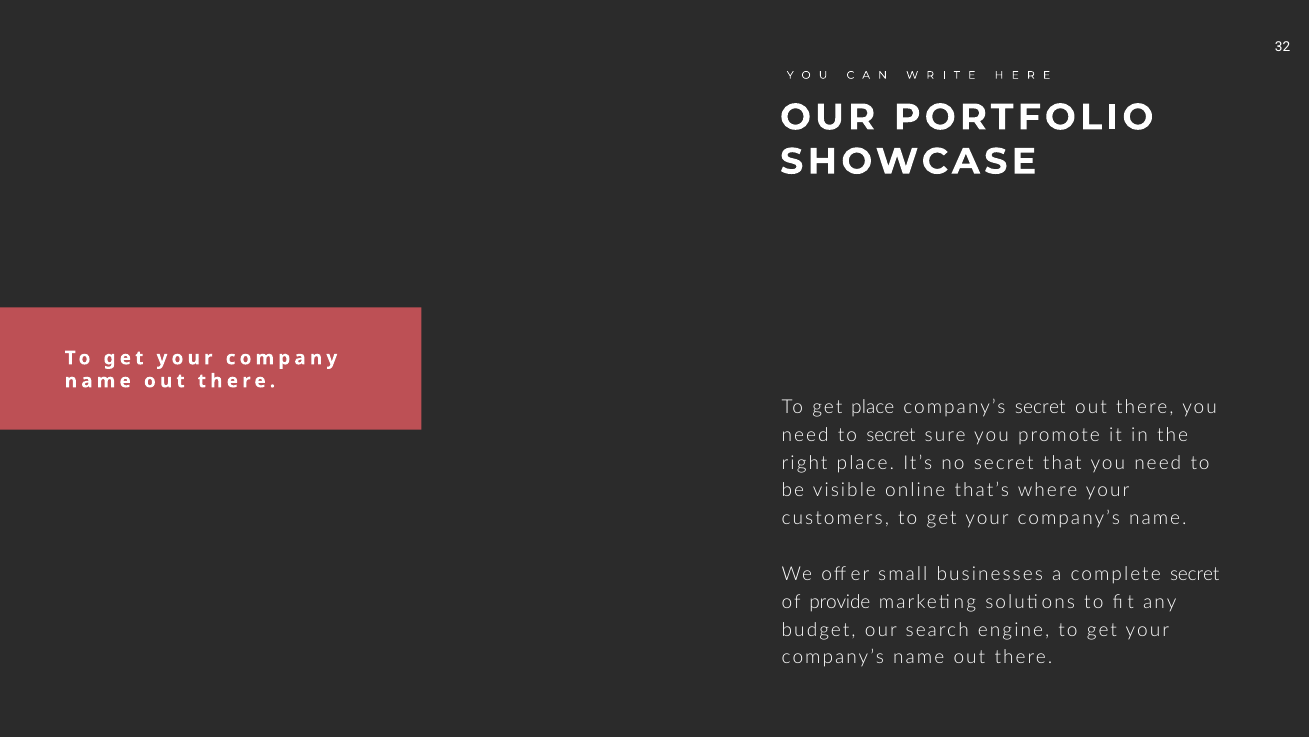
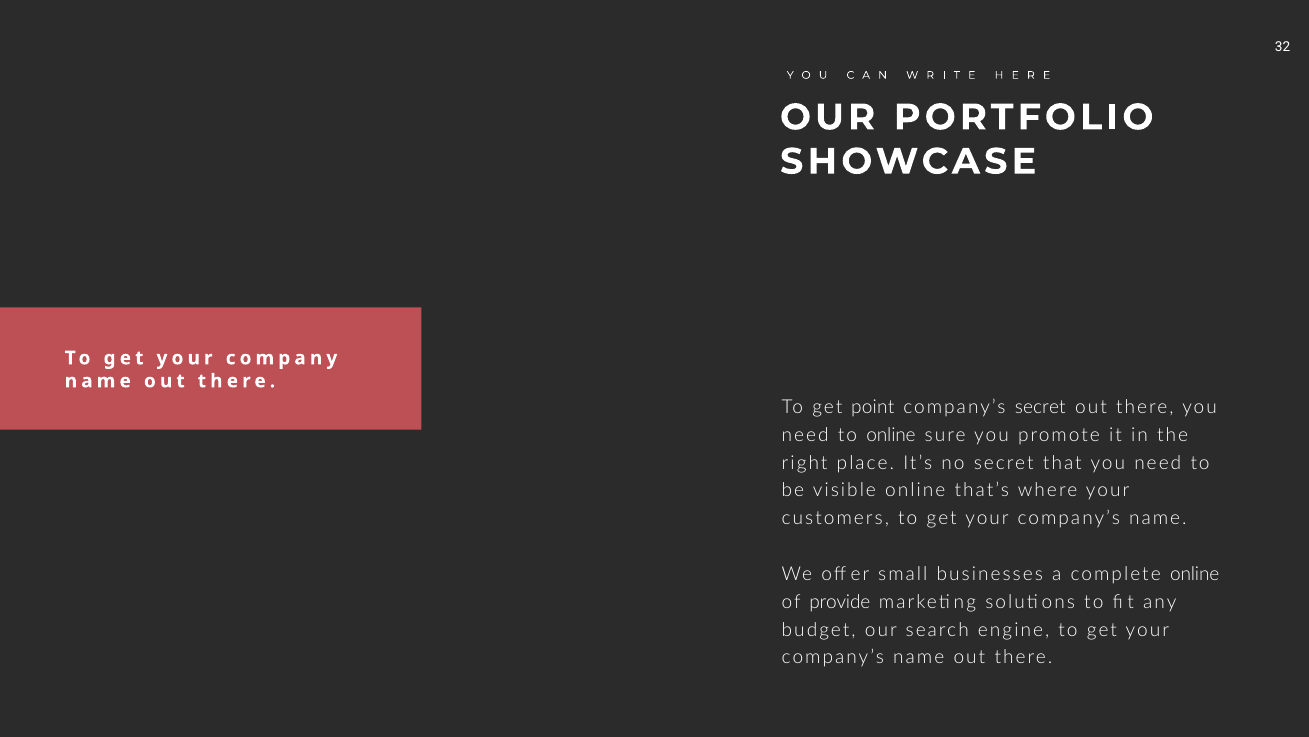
get place: place -> point (873, 407)
to secret: secret -> online (891, 435)
complete secret: secret -> online (1195, 574)
